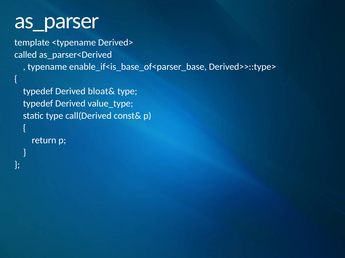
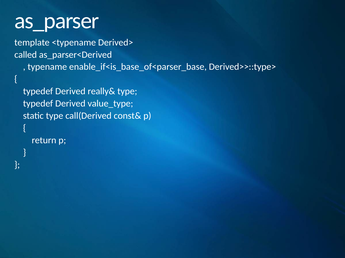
bloat&: bloat& -> really& (101, 92)
